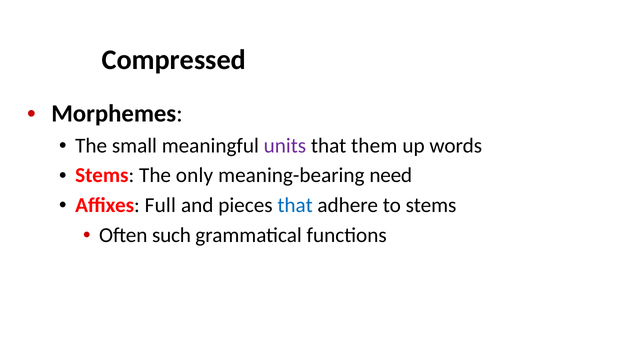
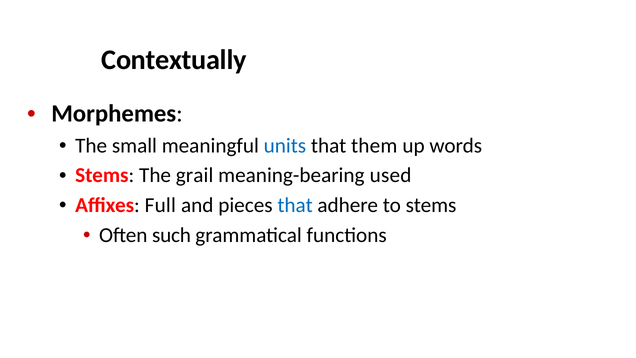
Compressed: Compressed -> Contextually (174, 60)
units colour: purple -> blue (285, 145)
only: only -> grail (195, 175)
need: need -> used (391, 175)
